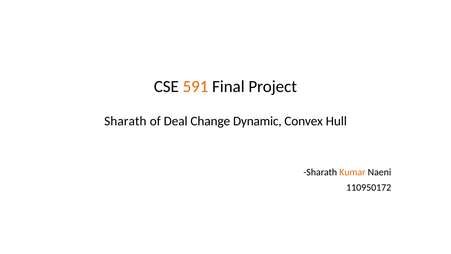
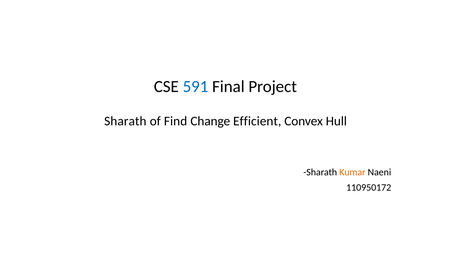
591 colour: orange -> blue (196, 86)
Deal: Deal -> Find (176, 121)
Dynamic: Dynamic -> Efficient (257, 121)
